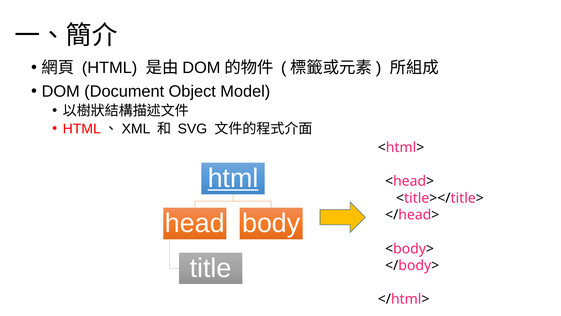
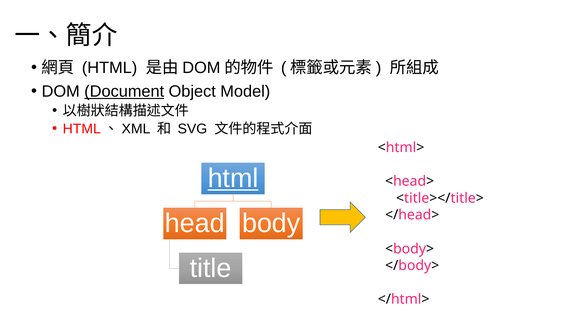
Document underline: none -> present (124, 91)
